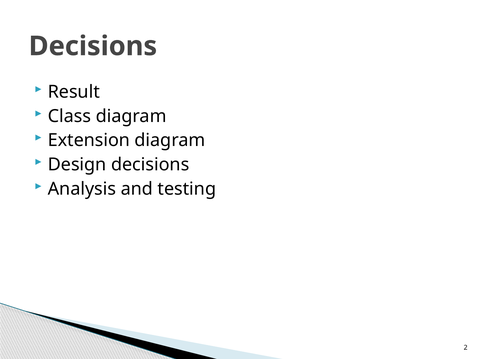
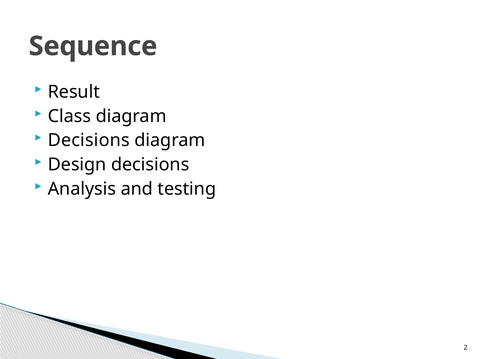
Decisions: Decisions -> Sequence (93, 46)
Extension: Extension -> Decisions (89, 140)
